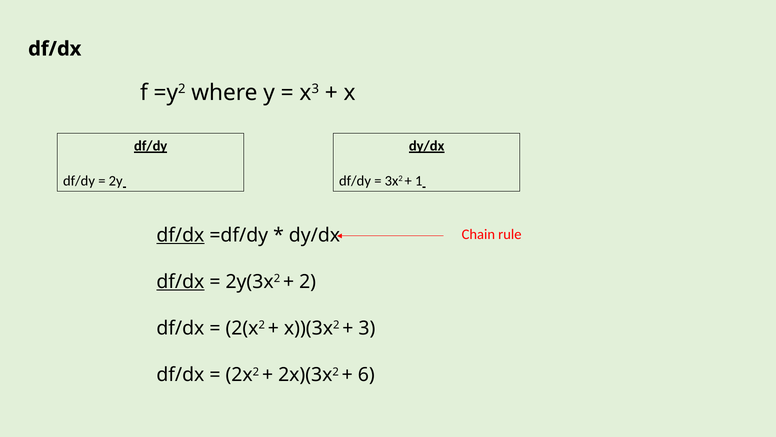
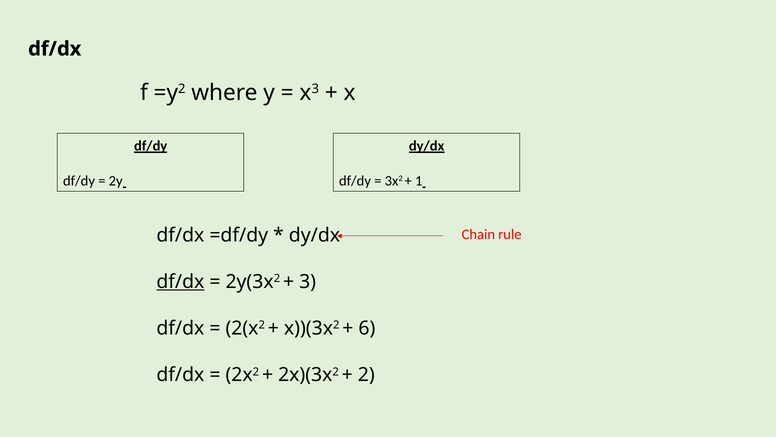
df/dx underline: present -> none (180, 235)
2: 2 -> 3 (308, 281)
3: 3 -> 6 (367, 328)
6: 6 -> 2 (366, 375)
